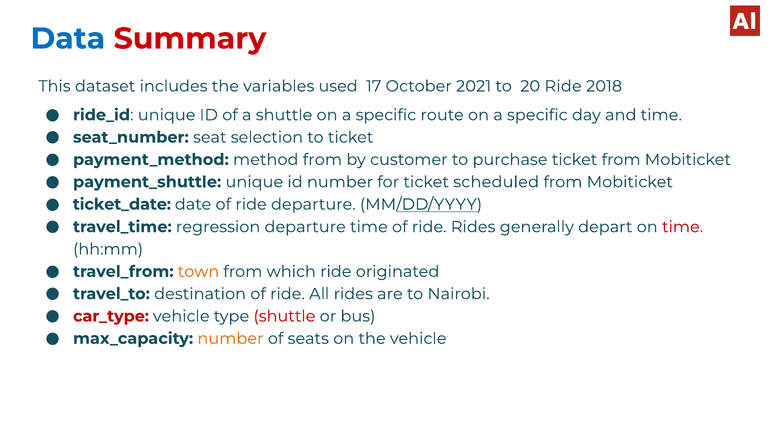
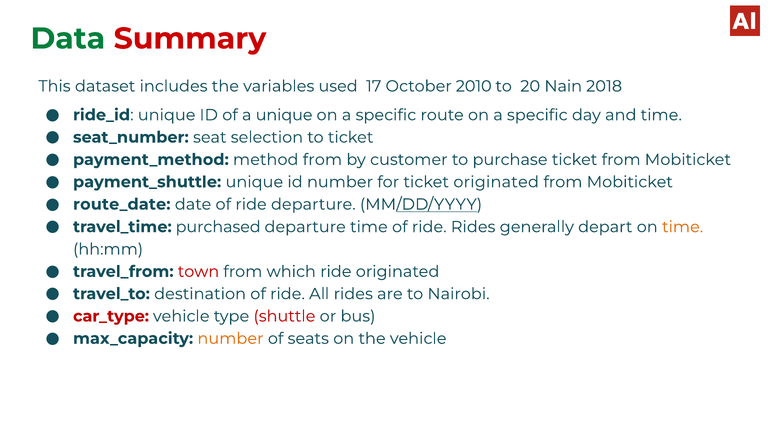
Data colour: blue -> green (68, 39)
2021: 2021 -> 2010 (474, 86)
20 Ride: Ride -> Nain (563, 86)
a shuttle: shuttle -> unique (284, 115)
ticket scheduled: scheduled -> originated (496, 182)
ticket_date: ticket_date -> route_date (122, 204)
regression: regression -> purchased (218, 227)
time colour: red -> orange (683, 227)
town colour: orange -> red (198, 271)
